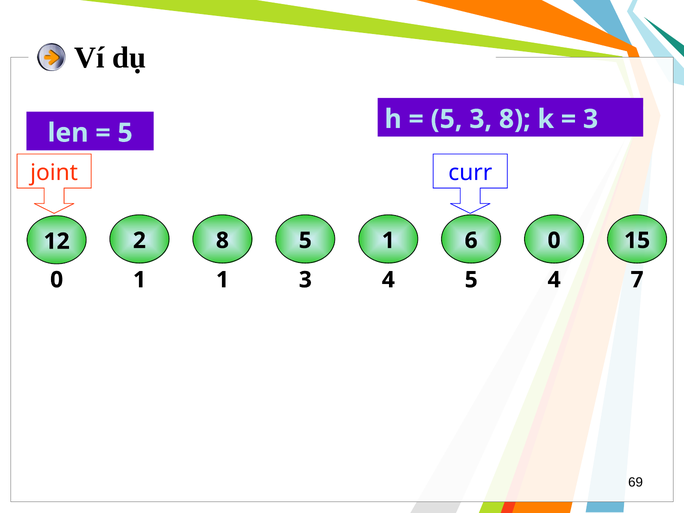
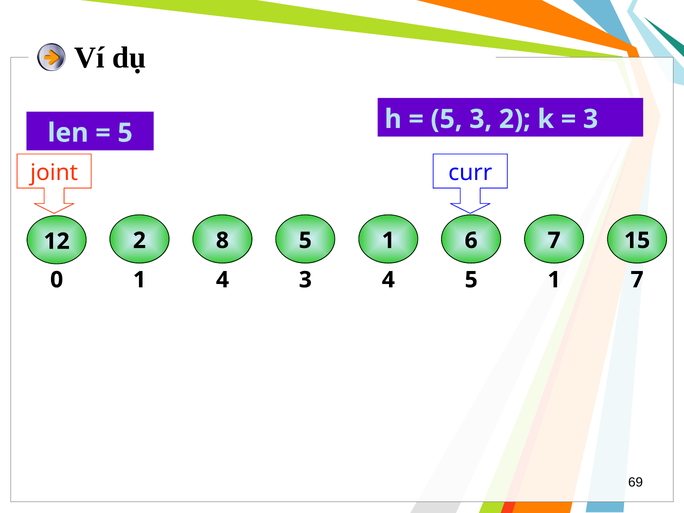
3 8: 8 -> 2 (515, 119)
6 0: 0 -> 7 (554, 240)
1 1: 1 -> 4 (222, 280)
4 5 4: 4 -> 1 (554, 280)
